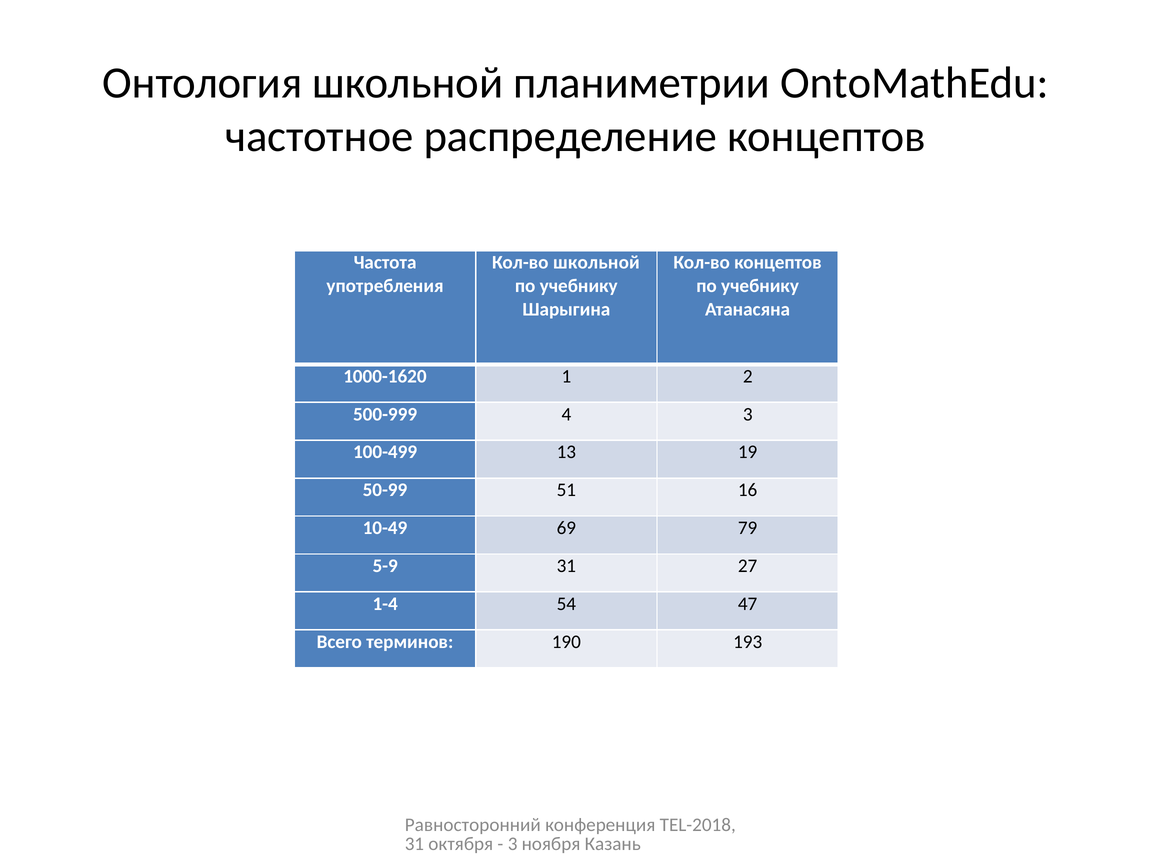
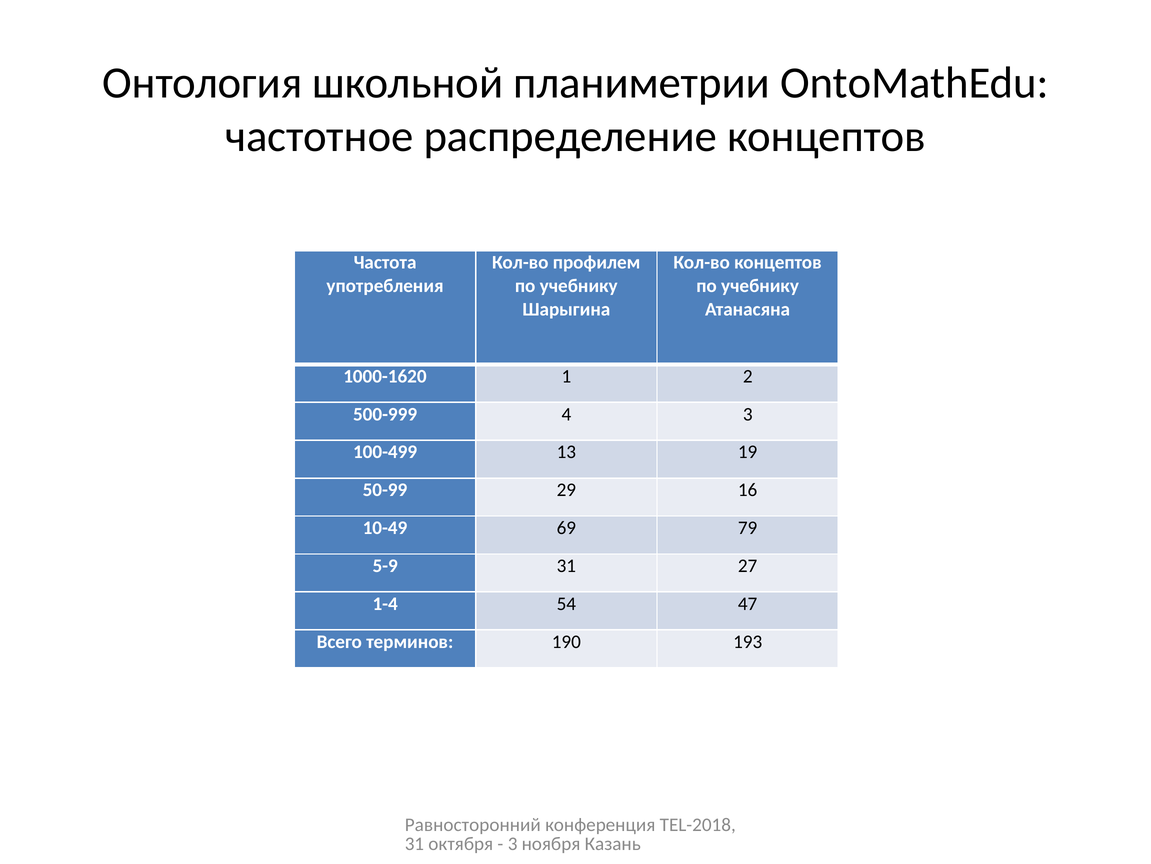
Кол-во школьной: школьной -> профилем (597, 262)
51: 51 -> 29 (566, 490)
